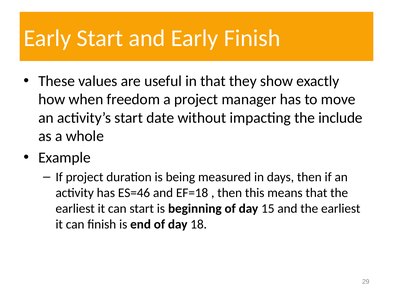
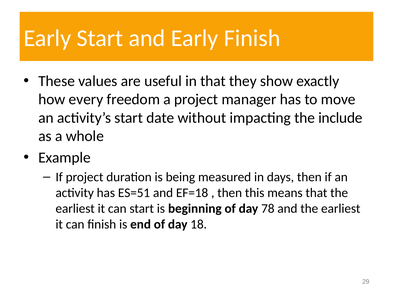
when: when -> every (86, 99)
ES=46: ES=46 -> ES=51 (134, 193)
15: 15 -> 78 (268, 208)
